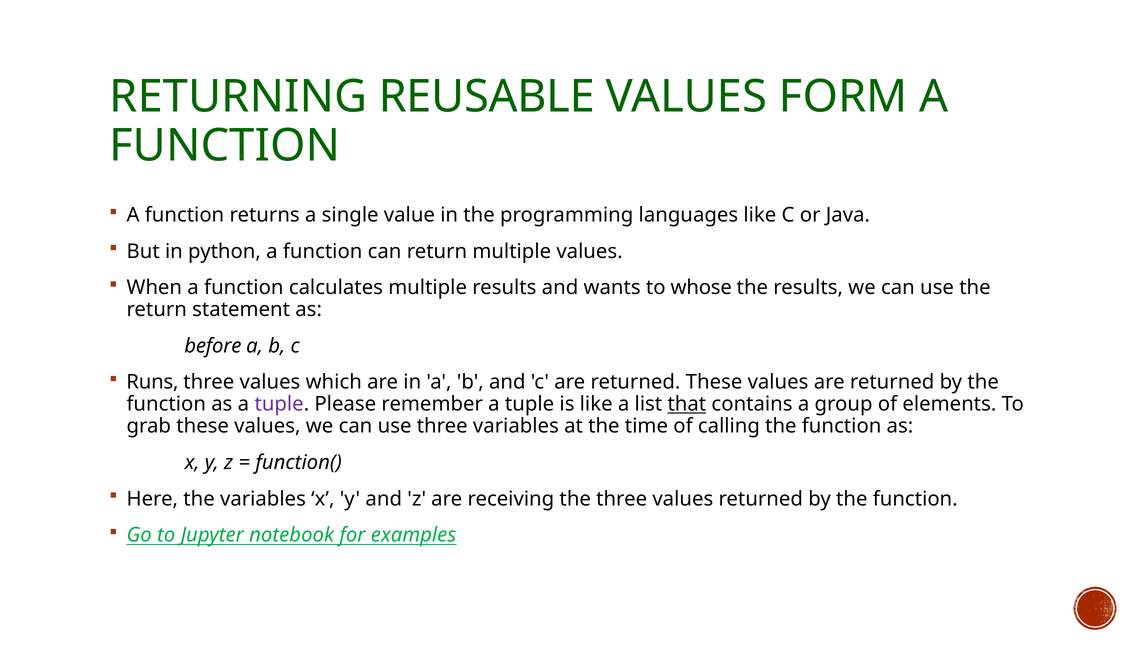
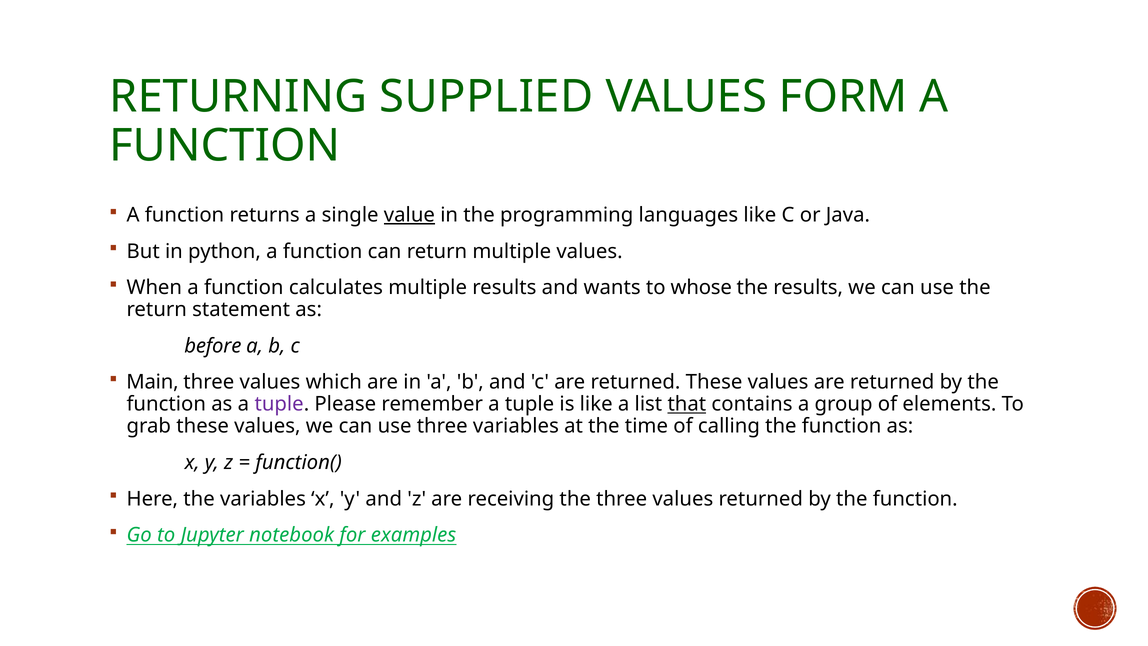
REUSABLE: REUSABLE -> SUPPLIED (486, 97)
value underline: none -> present (409, 215)
Runs: Runs -> Main (152, 382)
